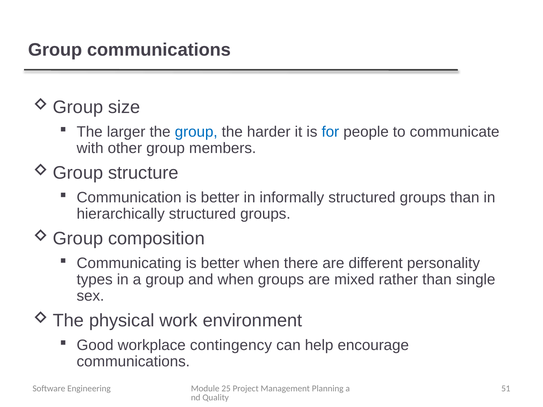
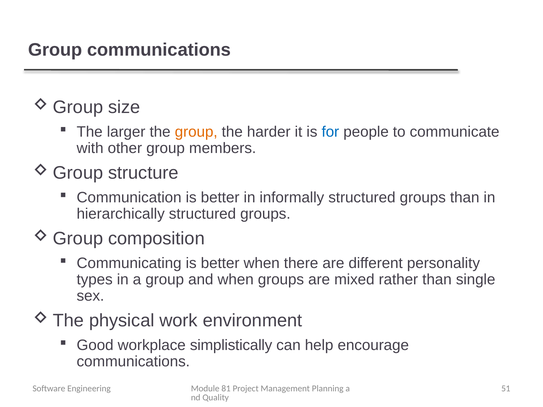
group colour: blue -> orange (196, 132)
contingency: contingency -> simplistically (231, 346)
25: 25 -> 81 (226, 389)
